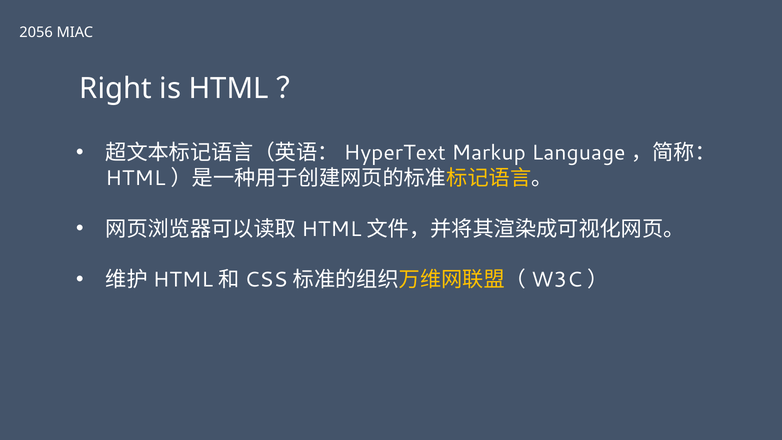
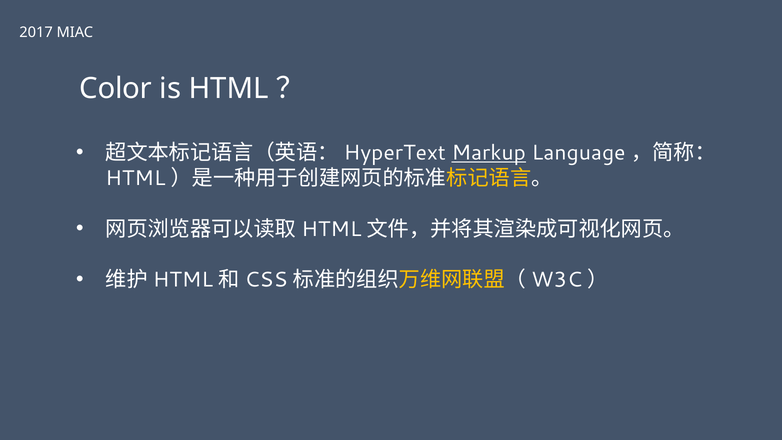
2056: 2056 -> 2017 (36, 32)
Right: Right -> Color (116, 88)
Markup underline: none -> present (489, 153)
